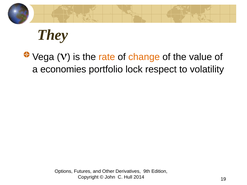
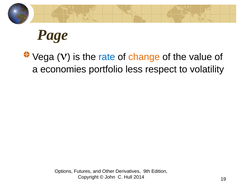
They: They -> Page (53, 35)
rate colour: orange -> blue (107, 57)
lock: lock -> less (134, 69)
